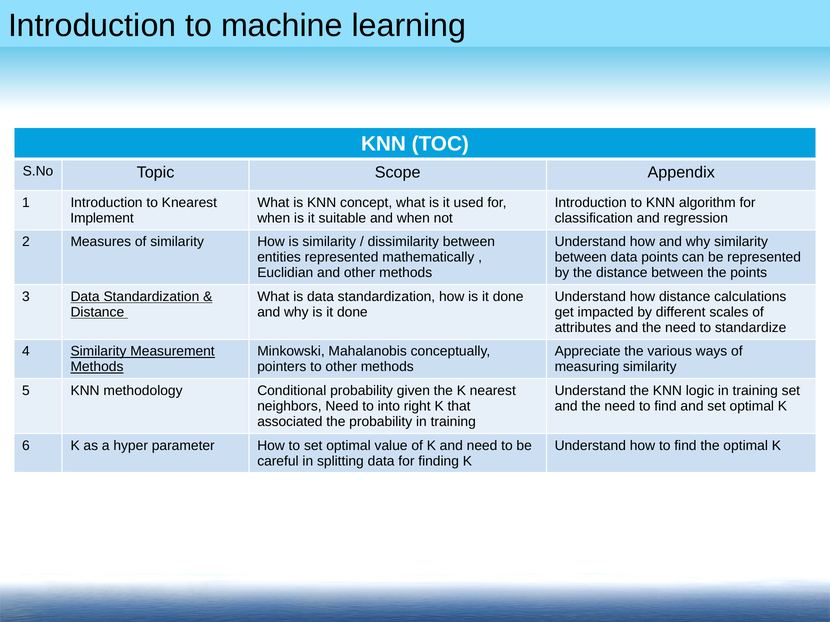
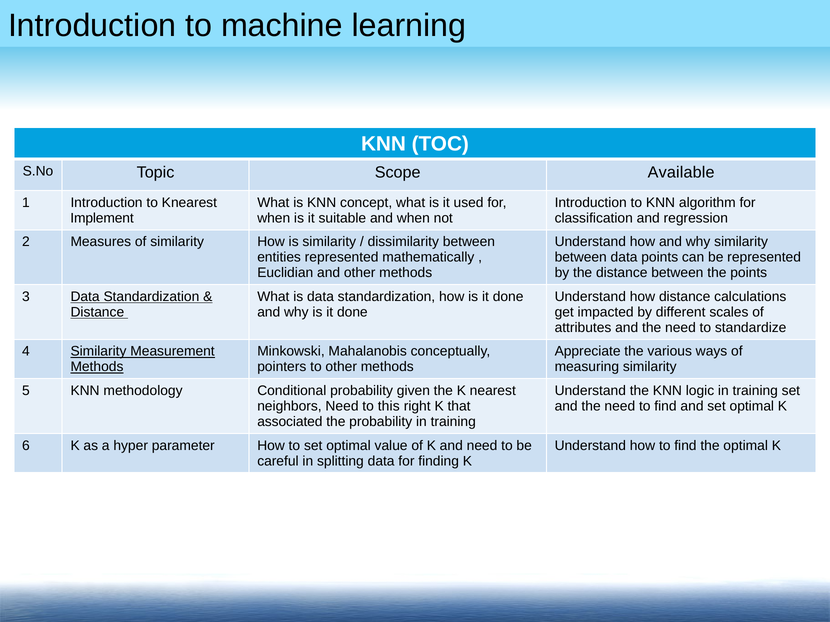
Appendix: Appendix -> Available (681, 173)
into: into -> this (389, 407)
